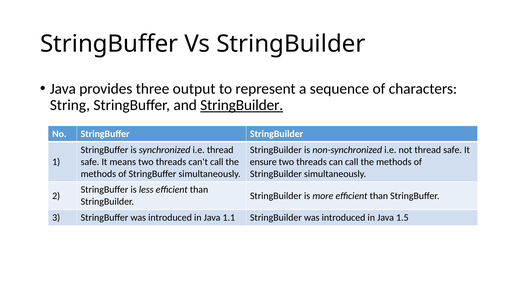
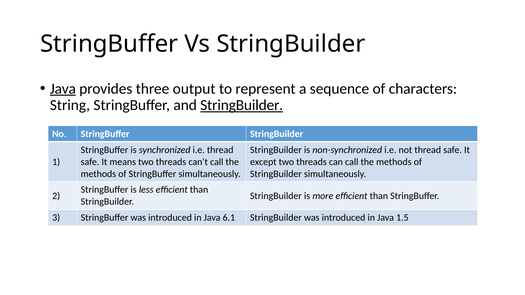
Java underline: none -> present (63, 89)
ensure: ensure -> except (263, 162)
1.1: 1.1 -> 6.1 (229, 218)
